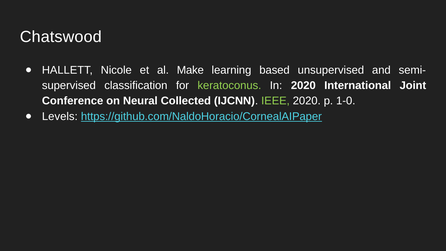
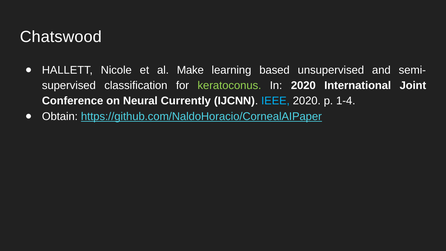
Collected: Collected -> Currently (186, 101)
IEEE colour: light green -> light blue (275, 101)
1-0: 1-0 -> 1-4 (346, 101)
Levels: Levels -> Obtain (60, 116)
